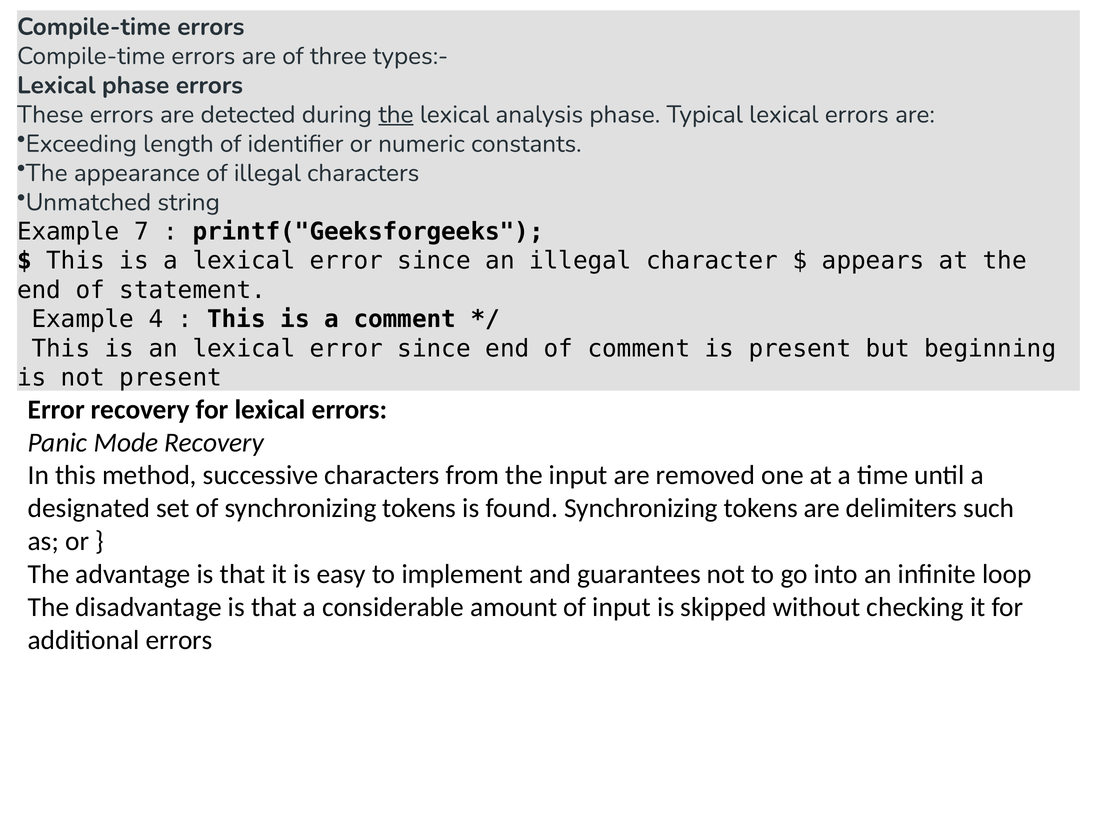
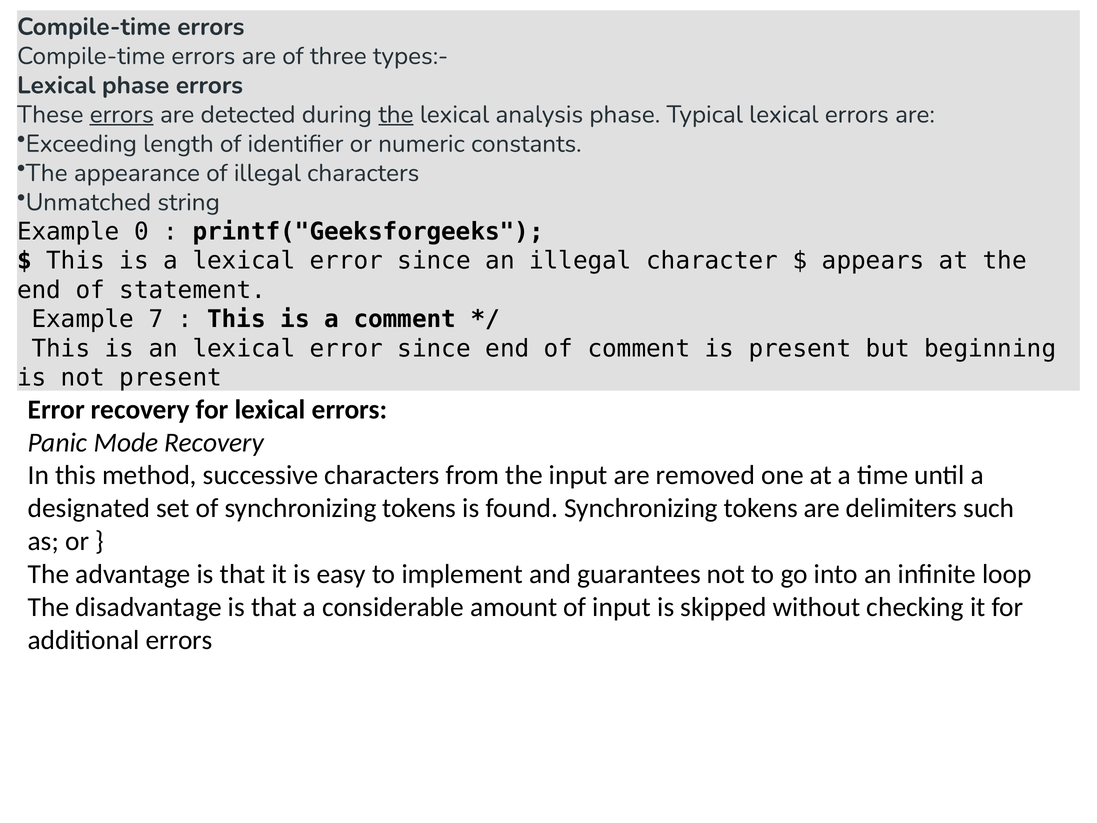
errors underline: none -> present (122, 114)
7: 7 -> 0 (141, 231)
4: 4 -> 7 (156, 319)
